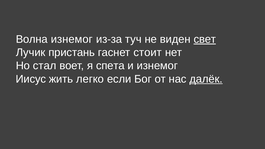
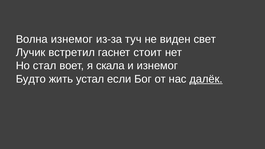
свет underline: present -> none (205, 39)
пристань: пристань -> встретил (72, 53)
спета: спета -> скала (110, 66)
Иисус: Иисус -> Будто (31, 79)
легко: легко -> устал (90, 79)
